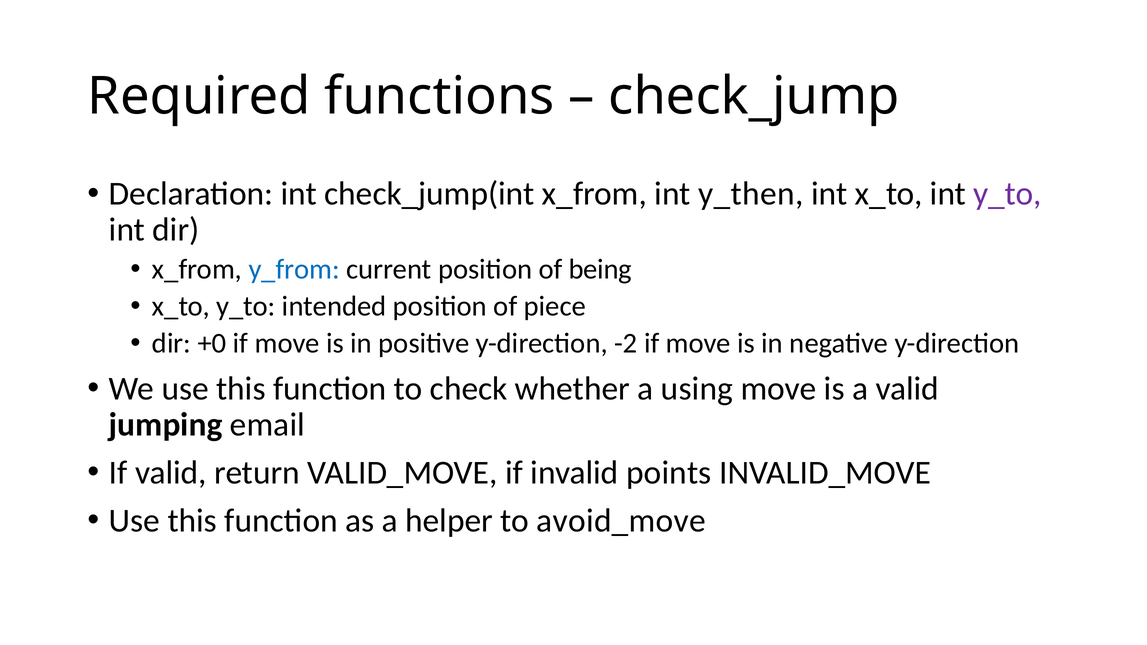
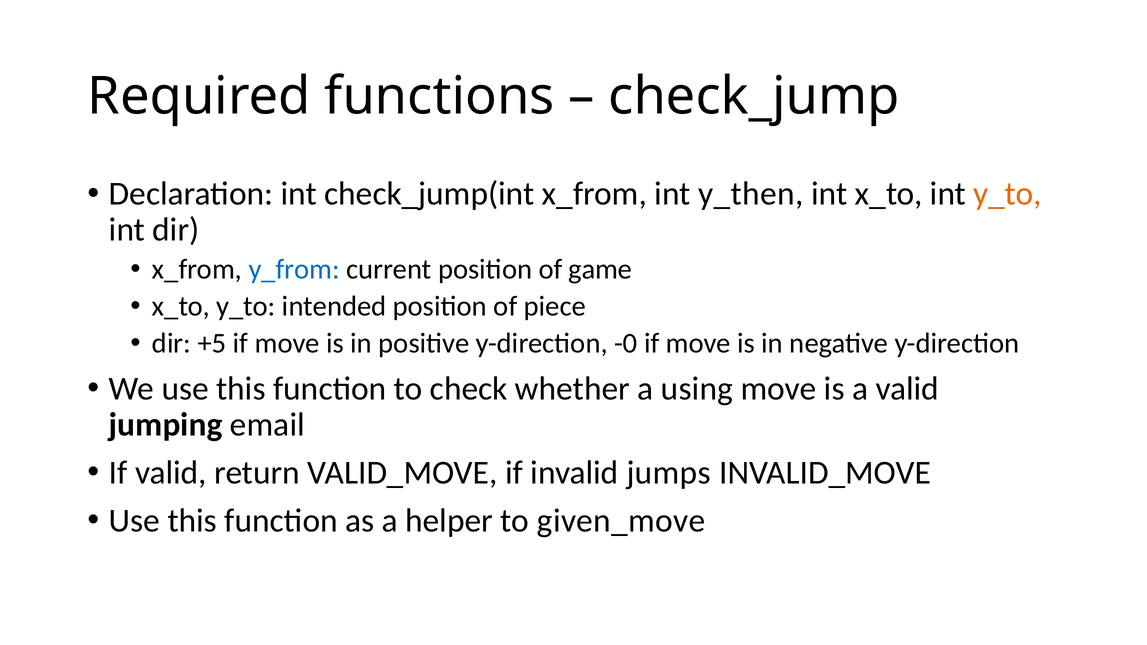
y_to colour: purple -> orange (1008, 194)
being: being -> game (600, 269)
+0: +0 -> +5 (212, 343)
-2: -2 -> -0 (626, 343)
points: points -> jumps (669, 473)
avoid_move: avoid_move -> given_move (621, 521)
